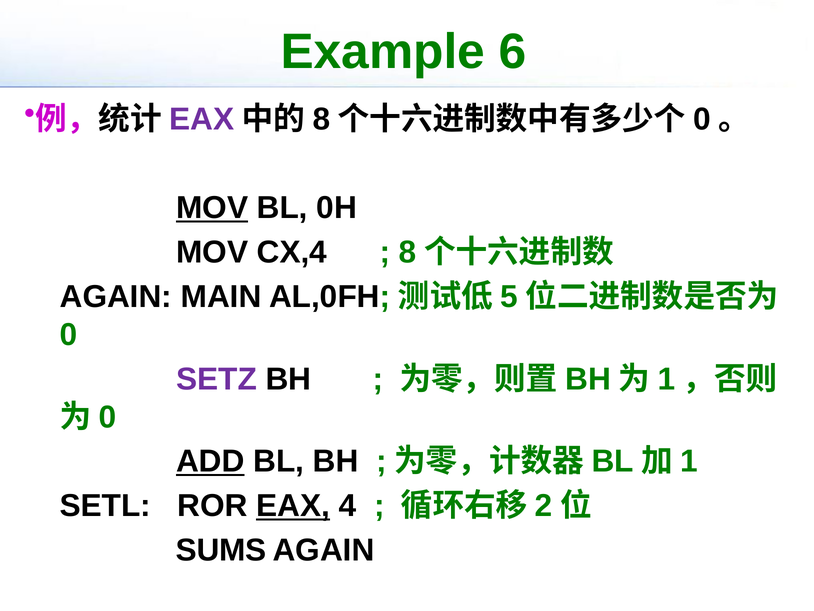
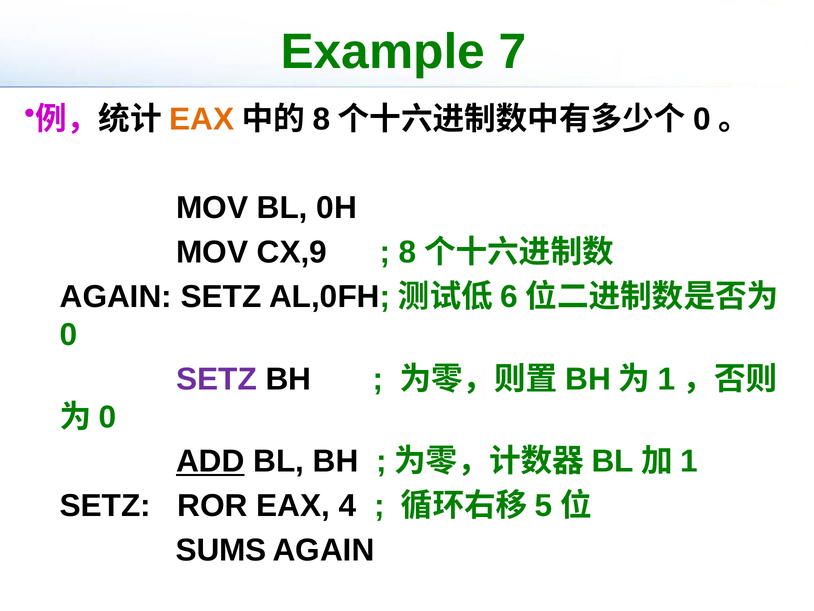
6: 6 -> 7 (513, 52)
EAX colour: purple -> orange (202, 119)
MOV underline: present -> none (212, 208)
CX,4: CX,4 -> CX,9 (292, 252)
AGAIN MAIN: MAIN -> SETZ (221, 296)
5: 5 -> 6 (509, 296)
SETL: SETL -> SETZ (105, 505)
EAX underline: present -> none (293, 505)
2: 2 -> 5 (544, 505)
